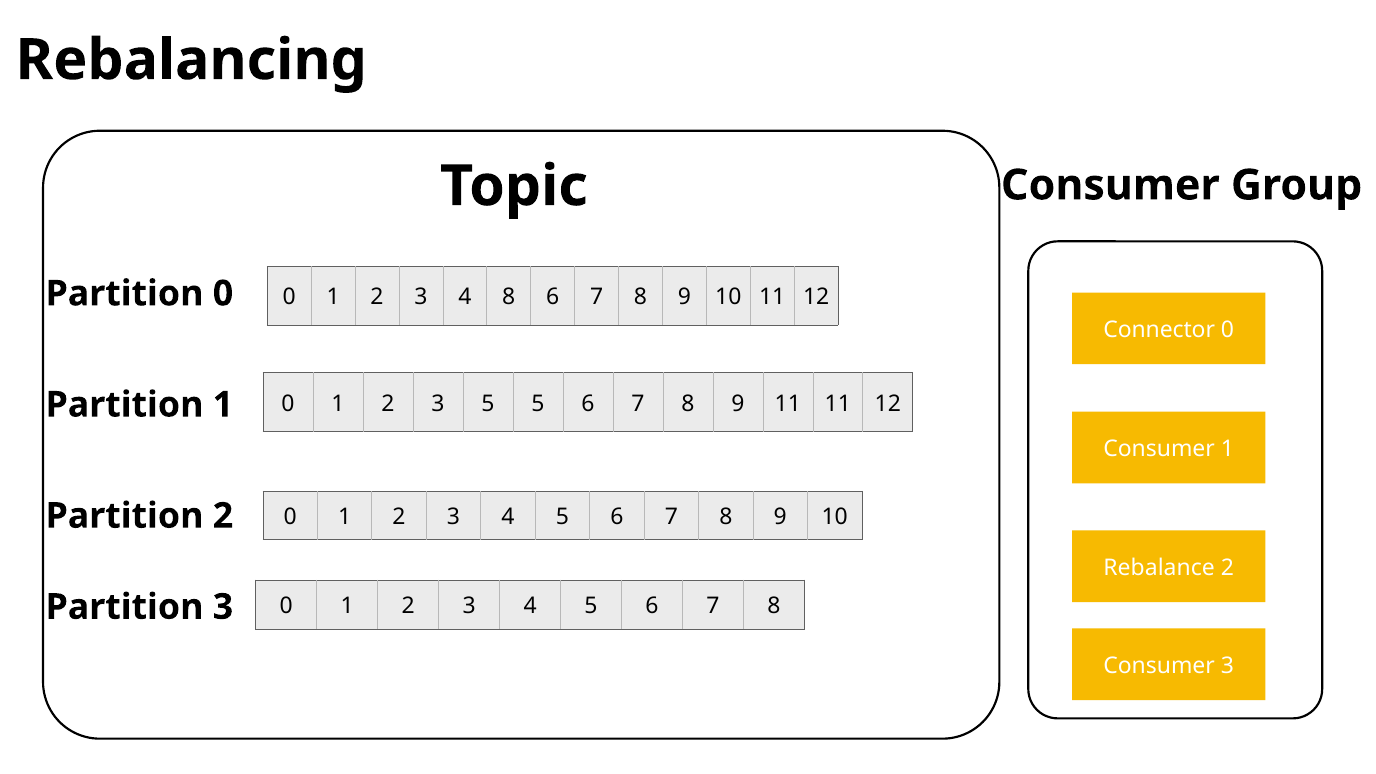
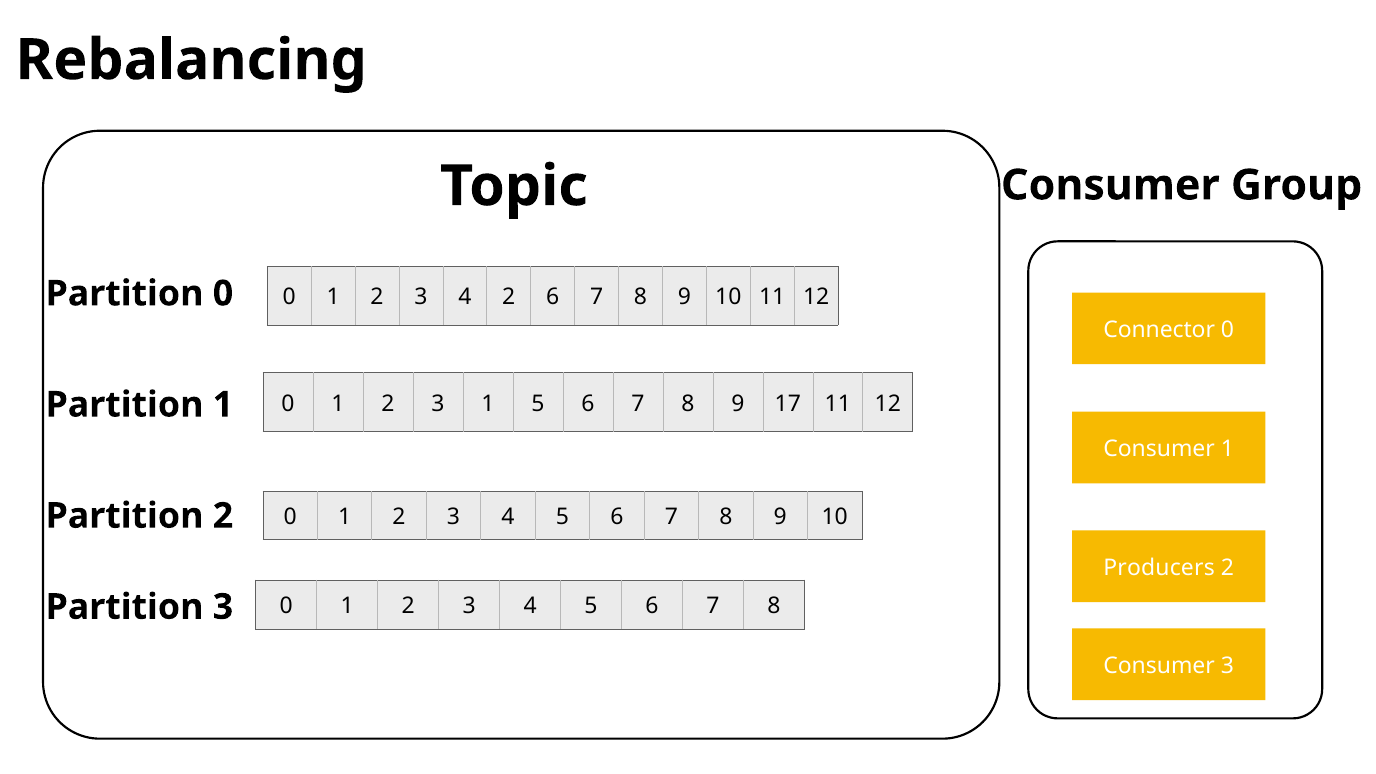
4 8: 8 -> 2 (509, 297)
3 5: 5 -> 1 (488, 404)
9 11: 11 -> 17 (788, 404)
Rebalance: Rebalance -> Producers (1159, 568)
